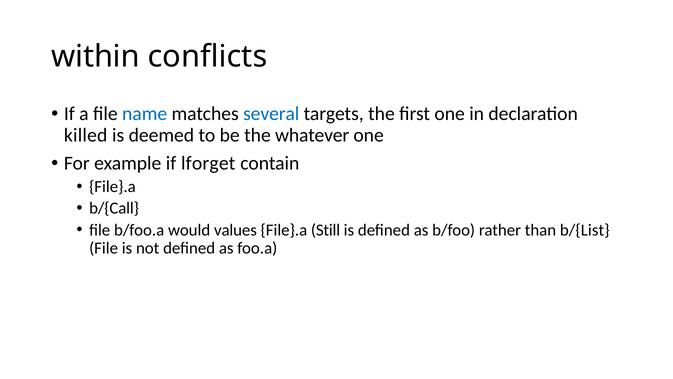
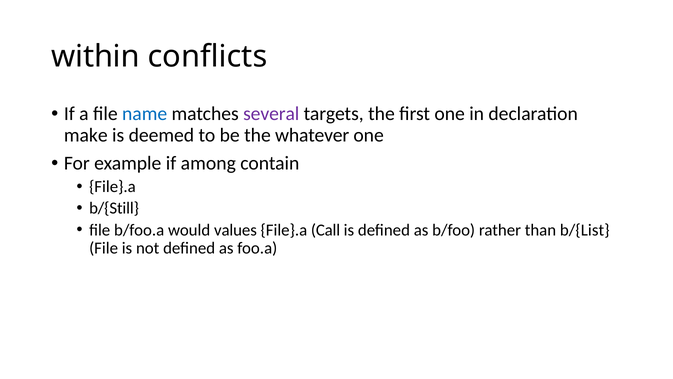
several colour: blue -> purple (271, 114)
killed: killed -> make (86, 135)
lforget: lforget -> among (208, 163)
b/{Call: b/{Call -> b/{Still (114, 208)
Still: Still -> Call (326, 230)
